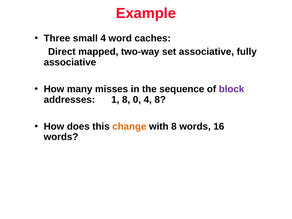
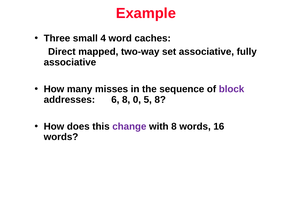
1: 1 -> 6 (115, 100)
0 4: 4 -> 5 (148, 100)
change colour: orange -> purple (129, 126)
